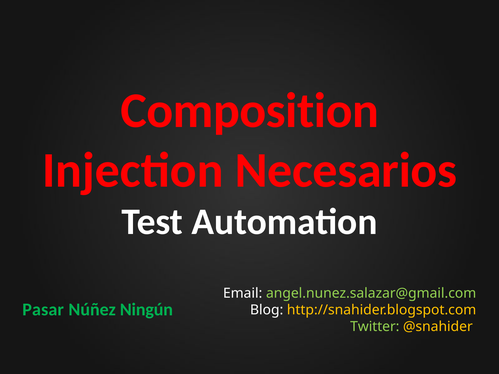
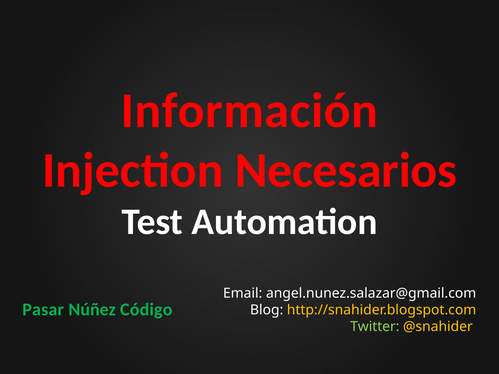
Composition: Composition -> Información (249, 111)
angel.nunez.salazar@gmail.com colour: light green -> white (371, 293)
Ningún: Ningún -> Código (146, 310)
